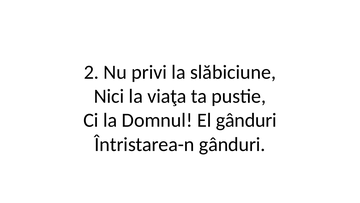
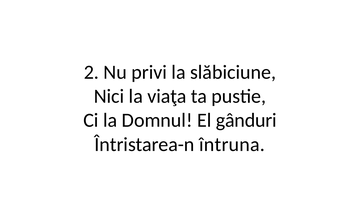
Întristarea-n gânduri: gânduri -> întruna (232, 144)
